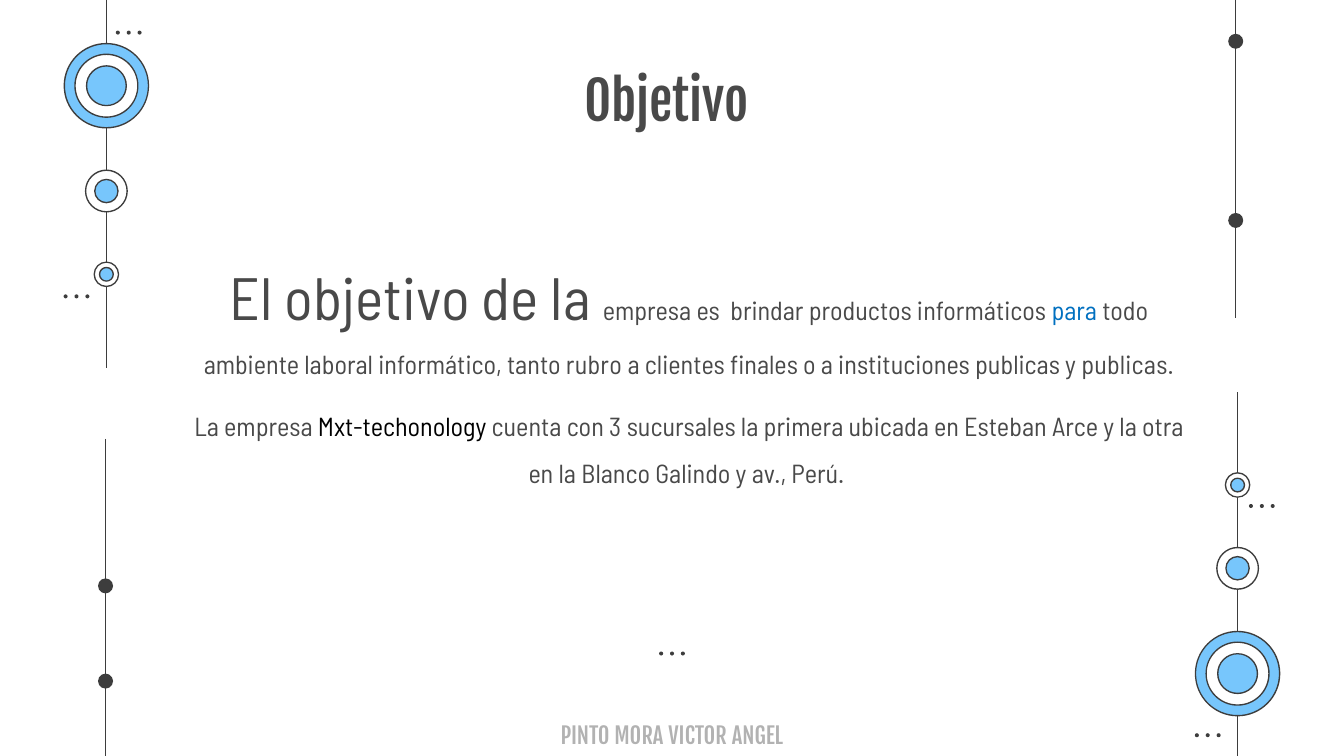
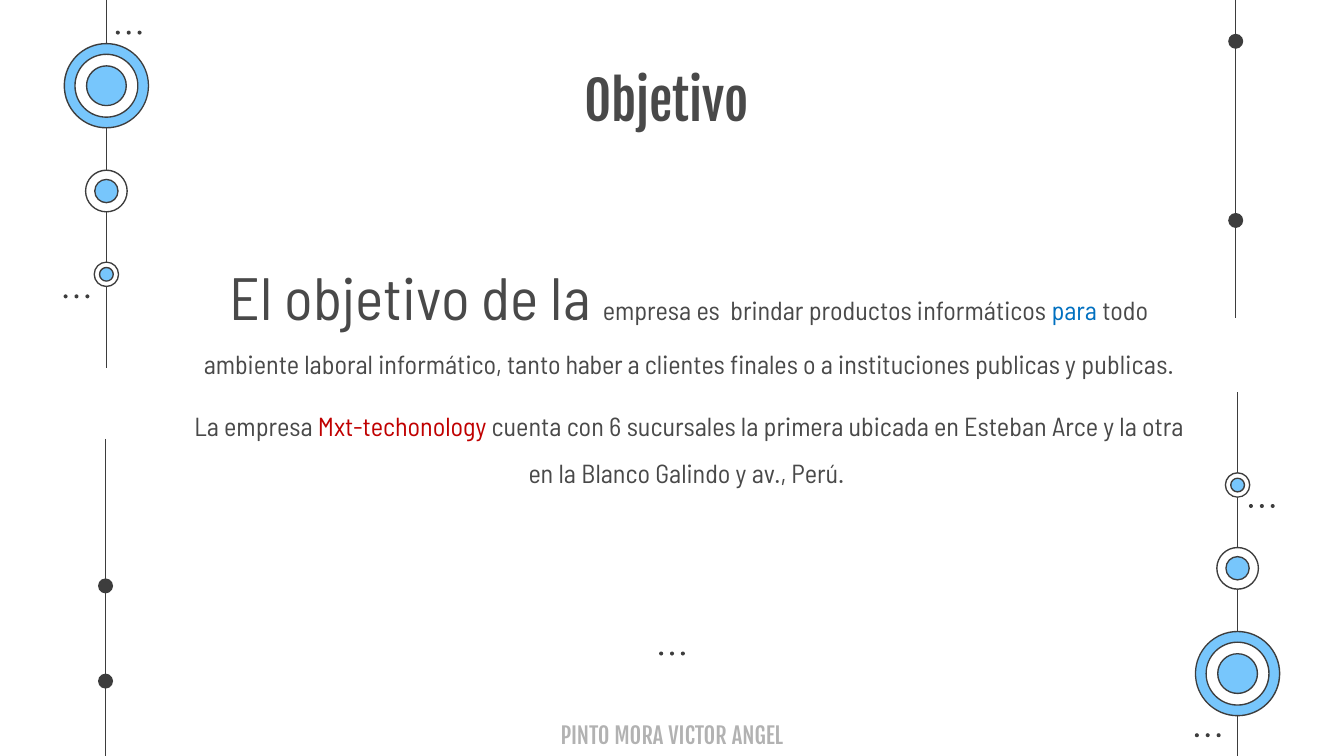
rubro: rubro -> haber (594, 365)
Mxt-techonology colour: black -> red (402, 427)
3: 3 -> 6 (615, 427)
